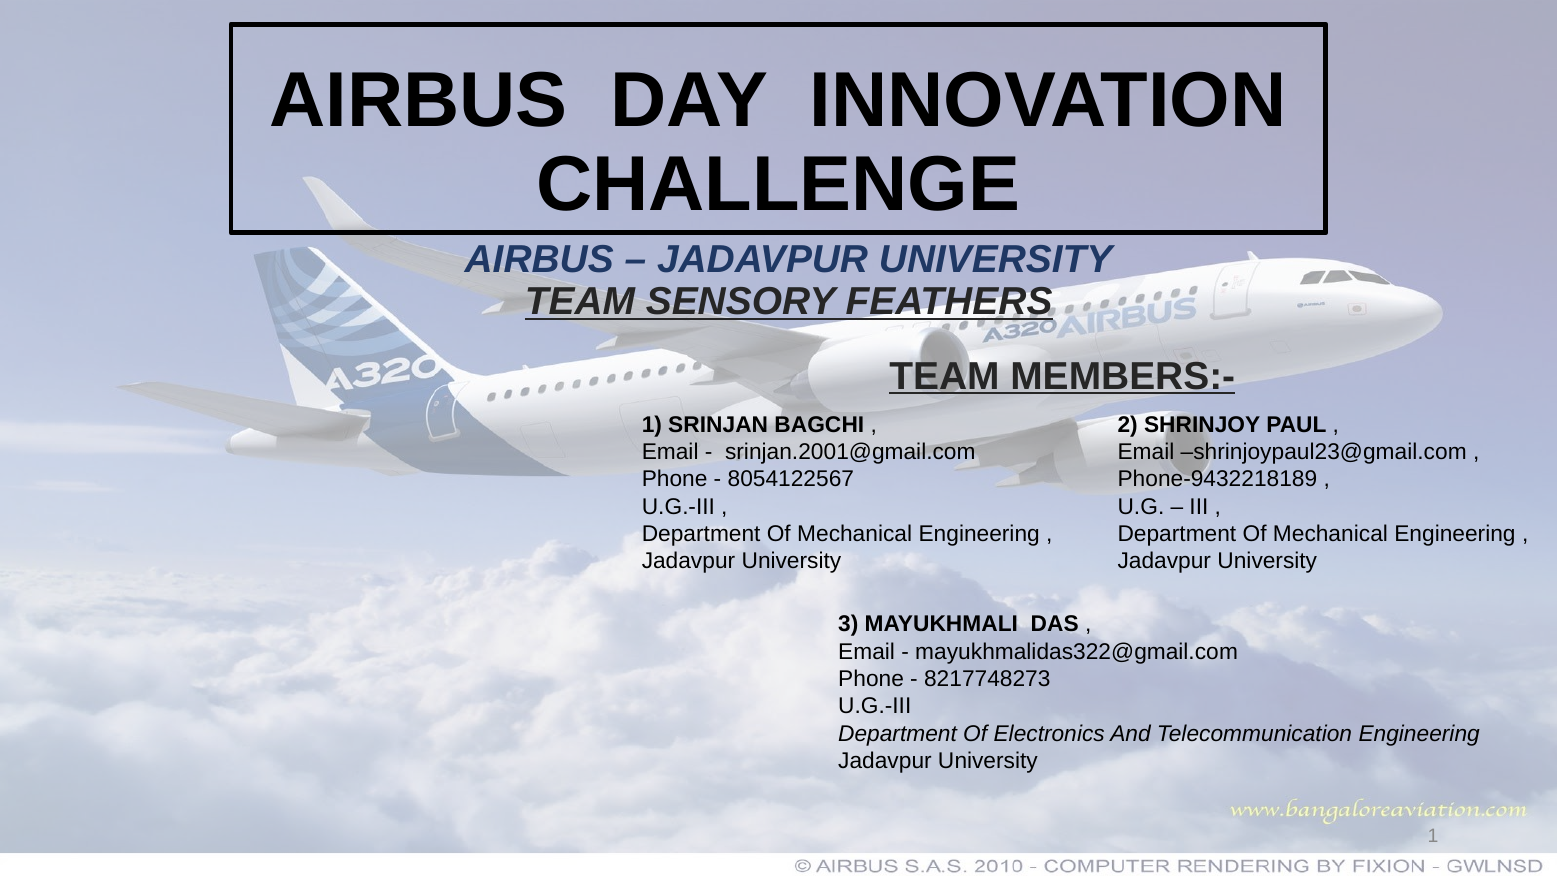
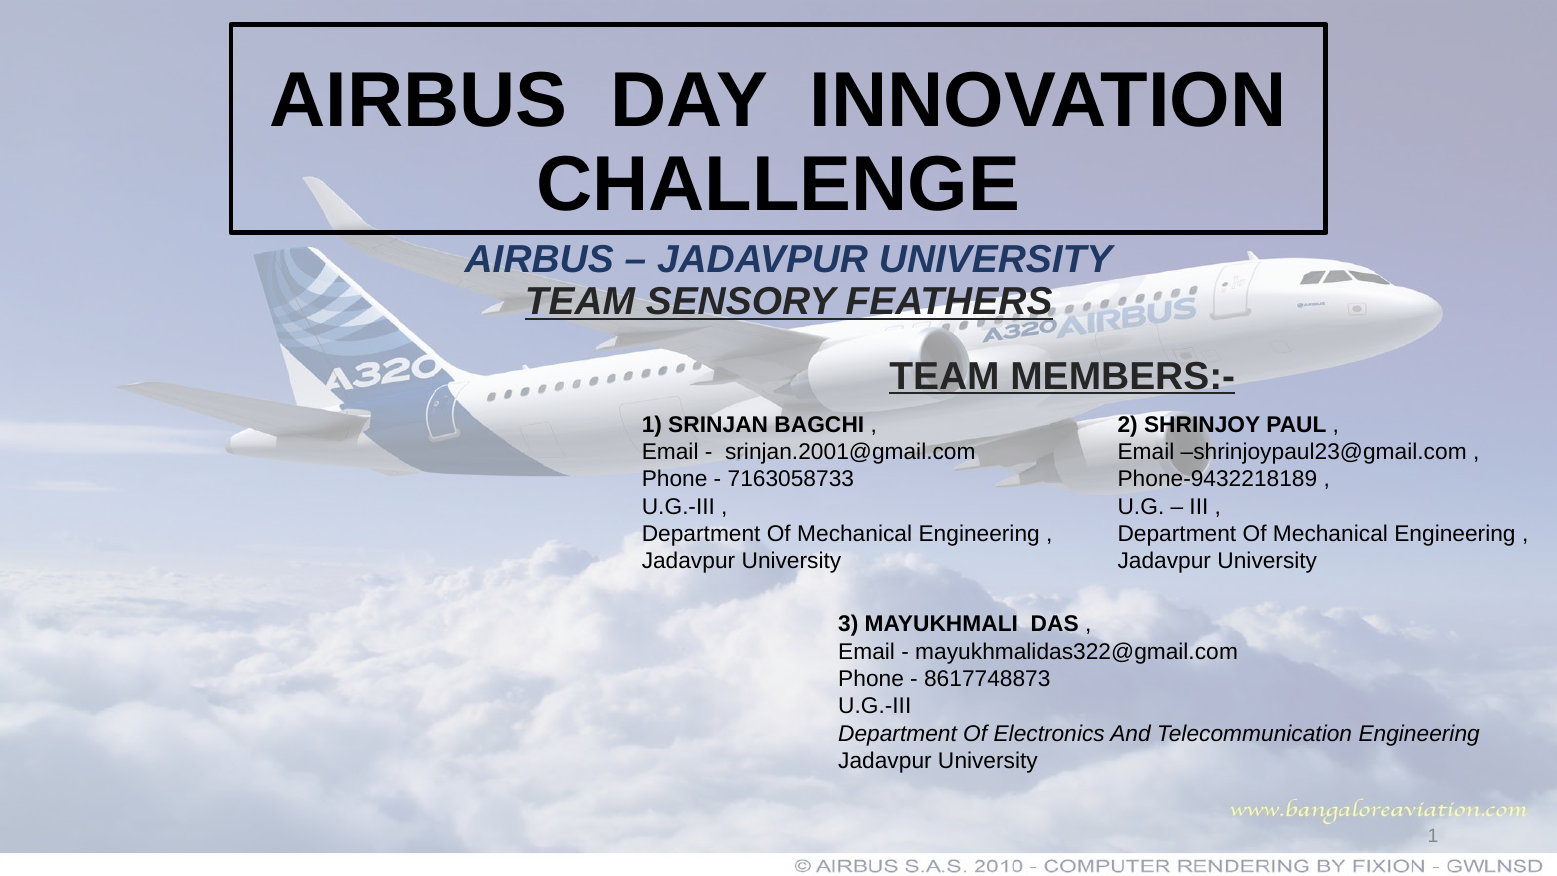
8054122567: 8054122567 -> 7163058733 (791, 479)
8217748273: 8217748273 -> 8617748873 (987, 679)
